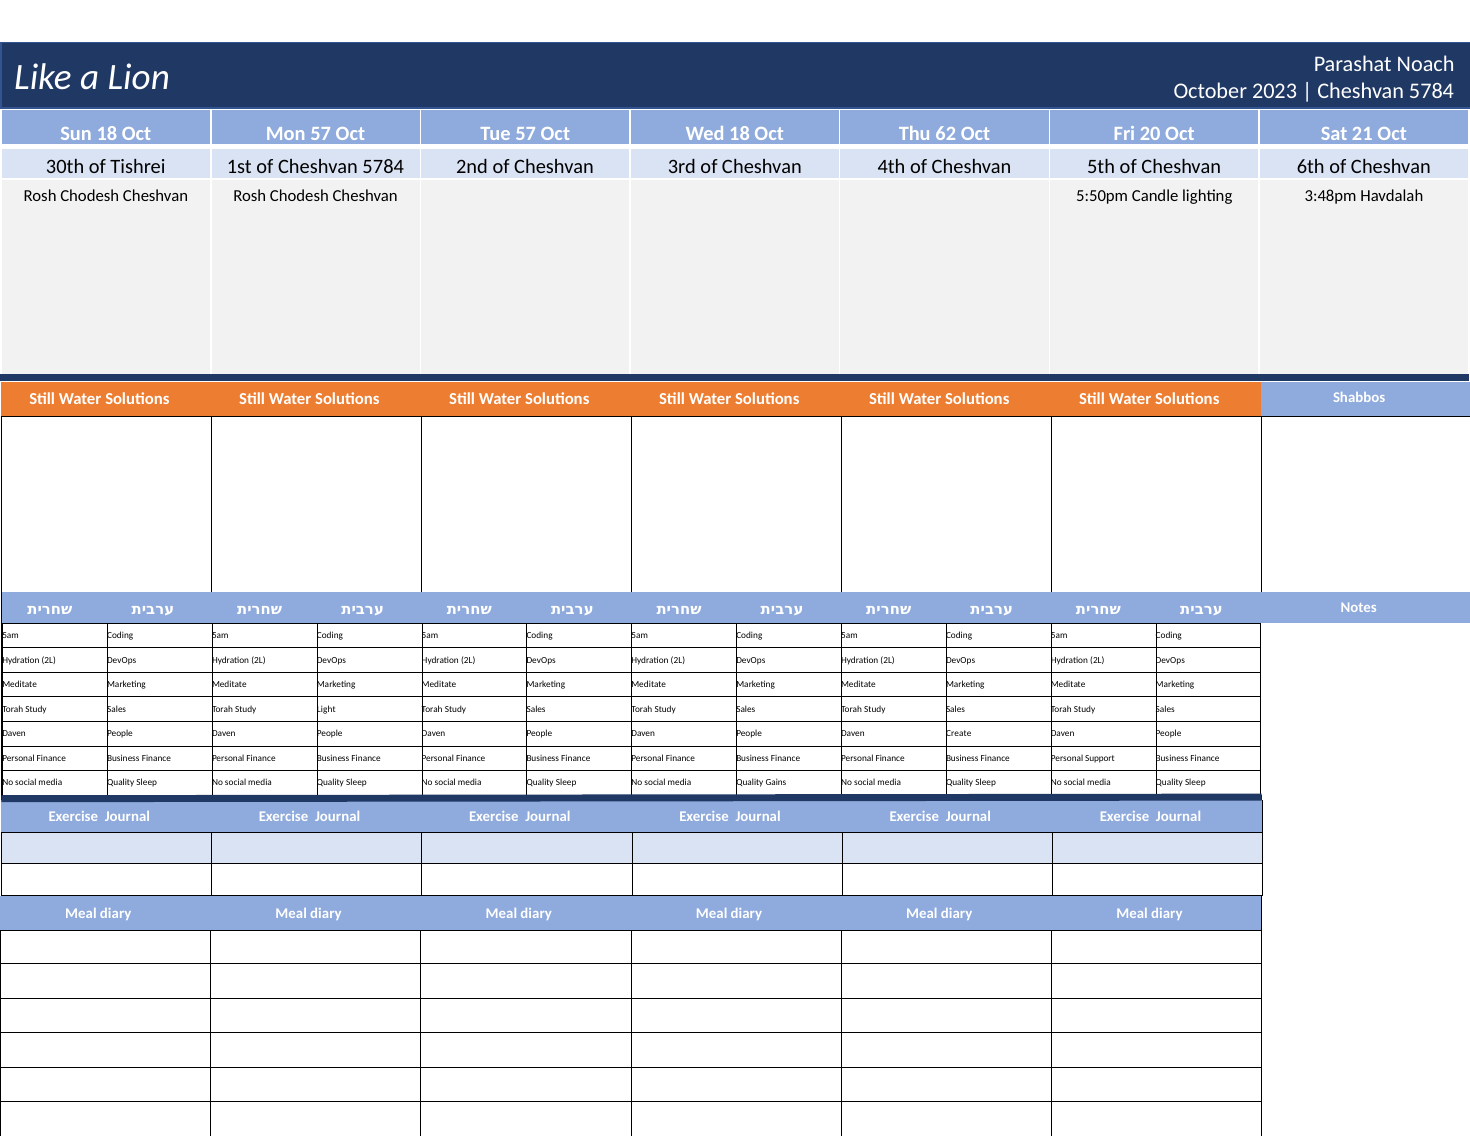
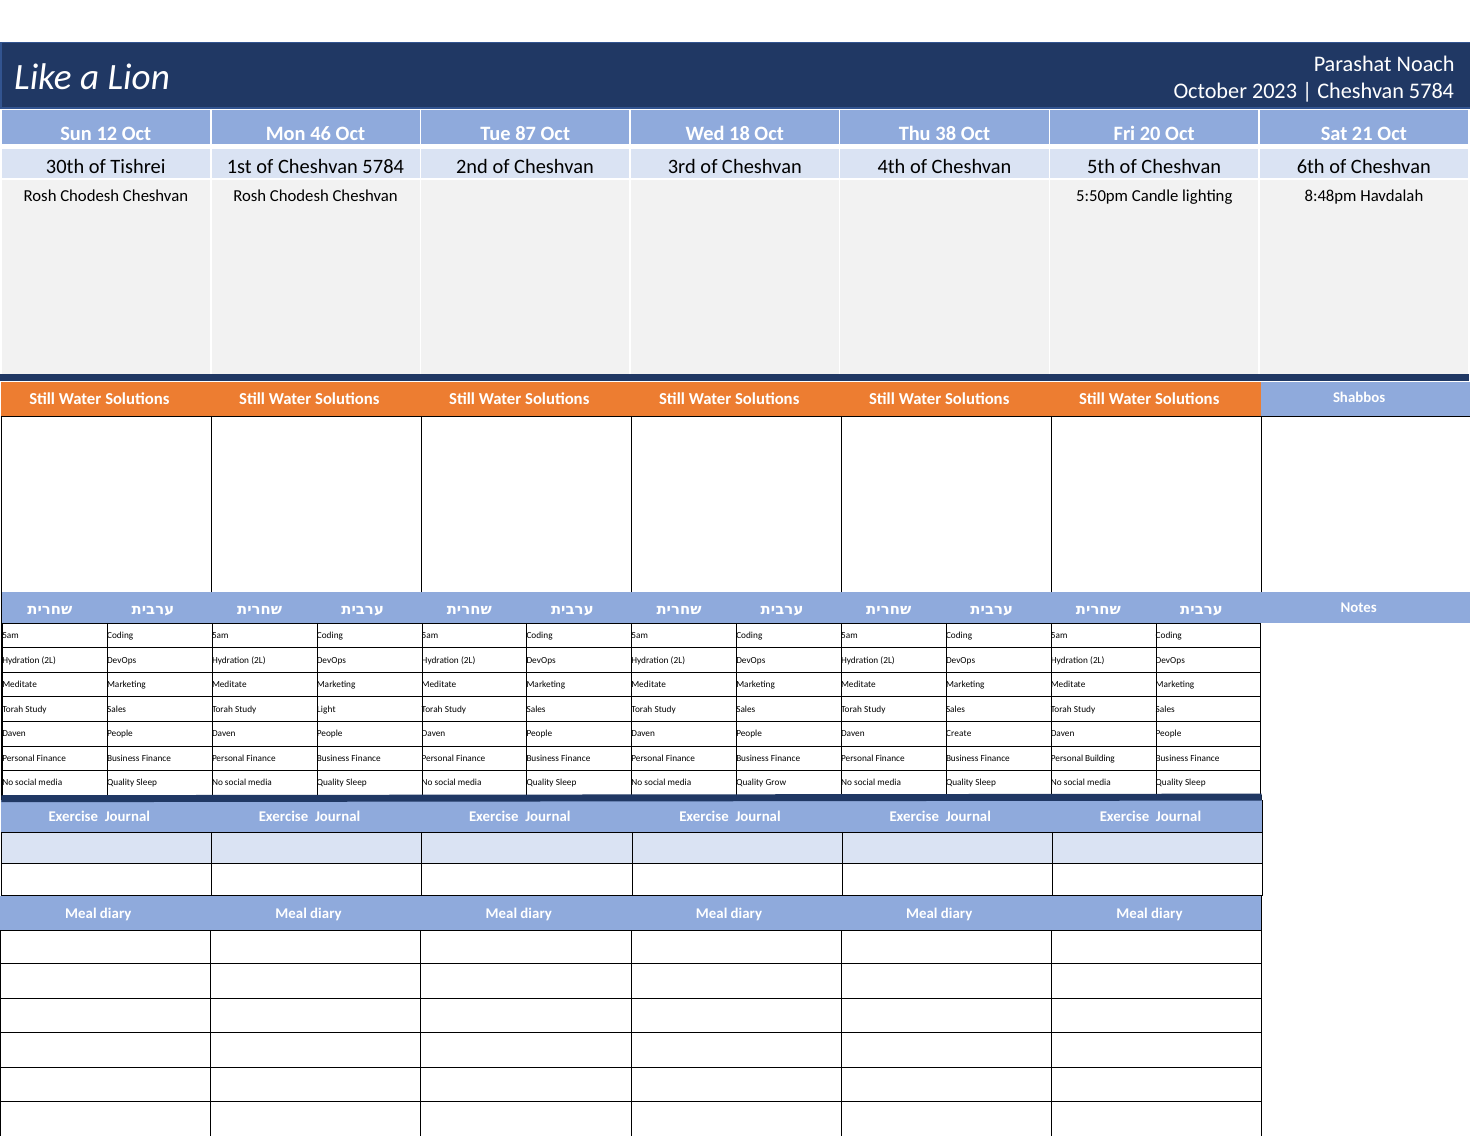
Sun 18: 18 -> 12 (107, 134)
Mon 57: 57 -> 46 (321, 134)
Tue 57: 57 -> 87 (526, 134)
62: 62 -> 38 (946, 134)
3:48pm: 3:48pm -> 8:48pm (1331, 196)
Support: Support -> Building (1100, 758)
Gains: Gains -> Grow (776, 783)
